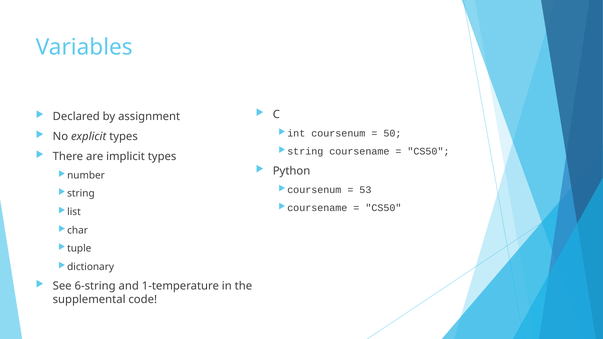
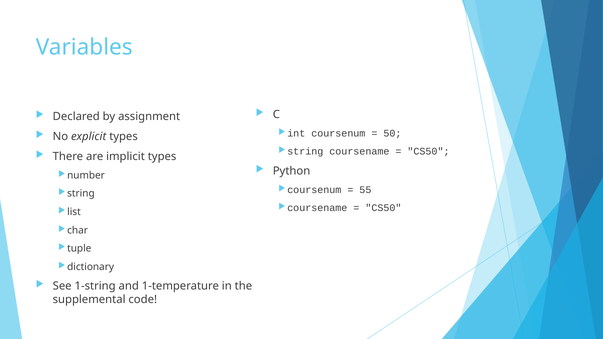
53: 53 -> 55 (365, 190)
6-string: 6-string -> 1-string (95, 286)
